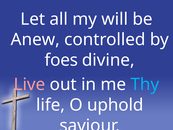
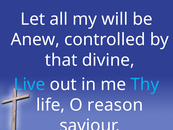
foes: foes -> that (61, 60)
Live colour: pink -> light blue (29, 84)
uphold: uphold -> reason (115, 105)
